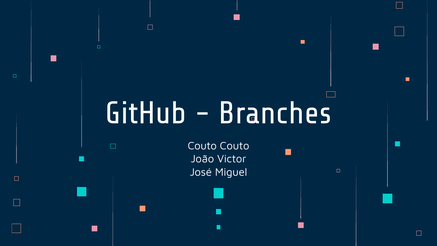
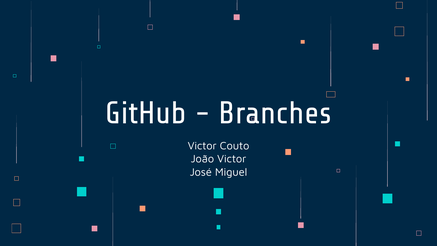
Couto: Couto -> Victor (202, 146)
